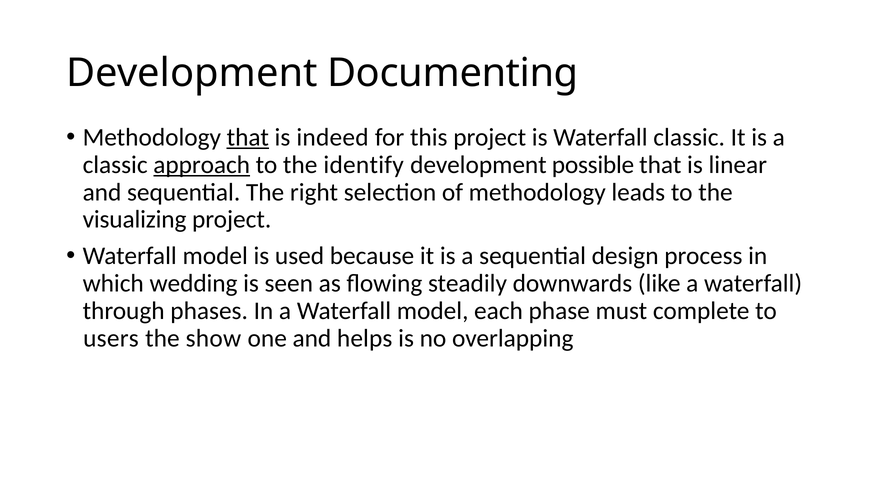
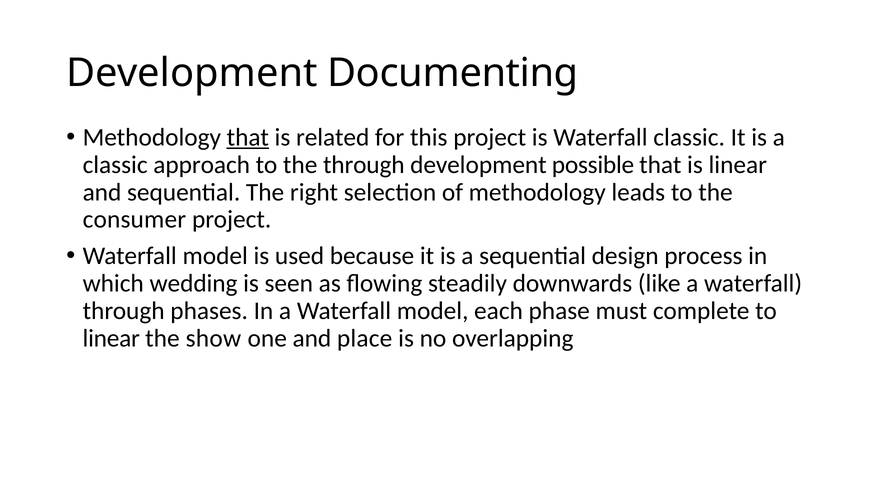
indeed: indeed -> related (333, 137)
approach underline: present -> none (202, 165)
the identify: identify -> through (364, 165)
visualizing: visualizing -> consumer (134, 220)
users: users -> linear (111, 338)
helps: helps -> place (365, 338)
